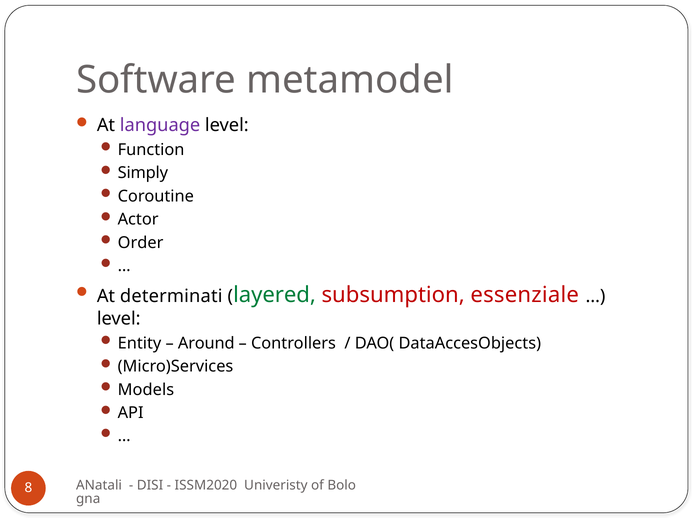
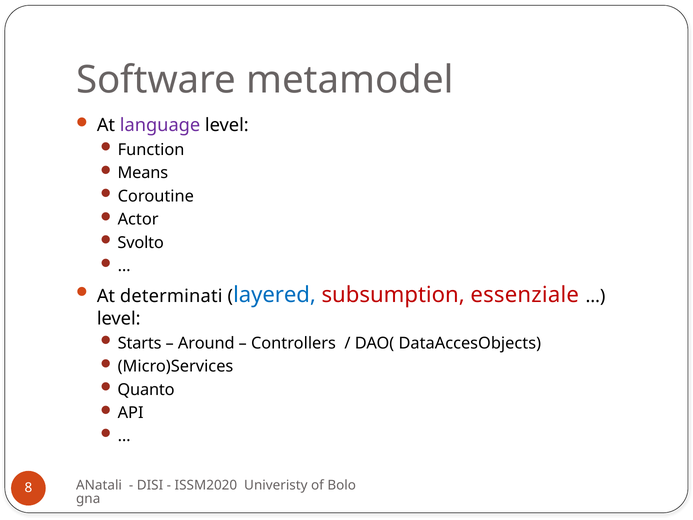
Simply: Simply -> Means (143, 173)
Order: Order -> Svolto (141, 242)
layered colour: green -> blue (275, 295)
Entity: Entity -> Starts (140, 343)
Models: Models -> Quanto (146, 389)
